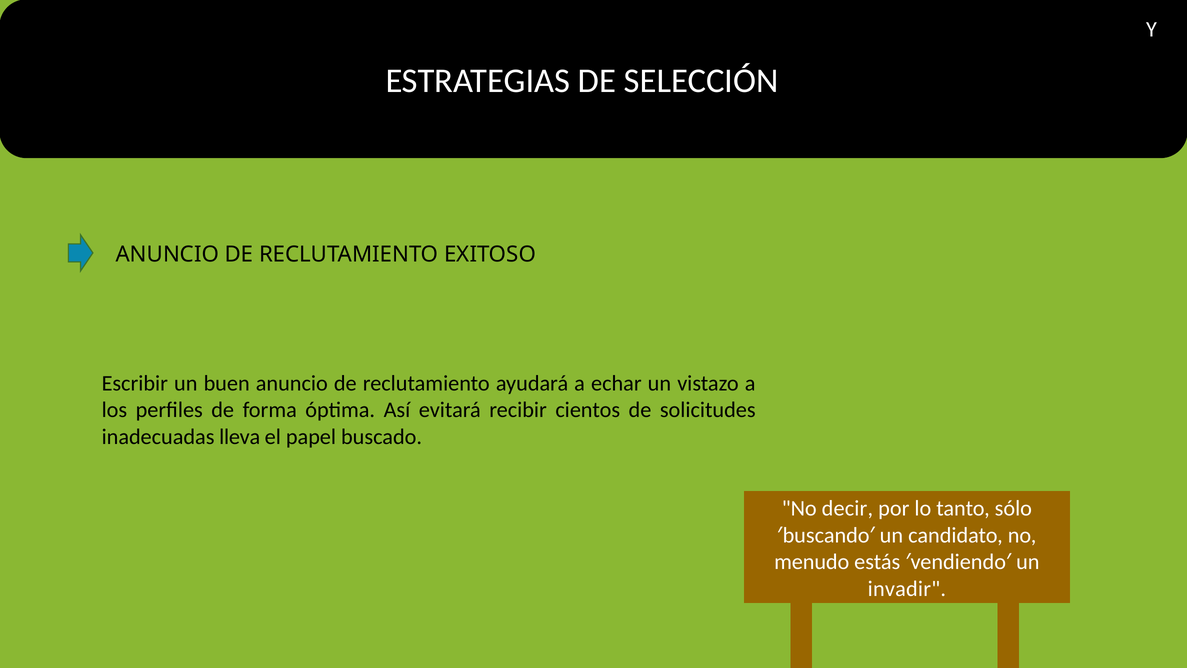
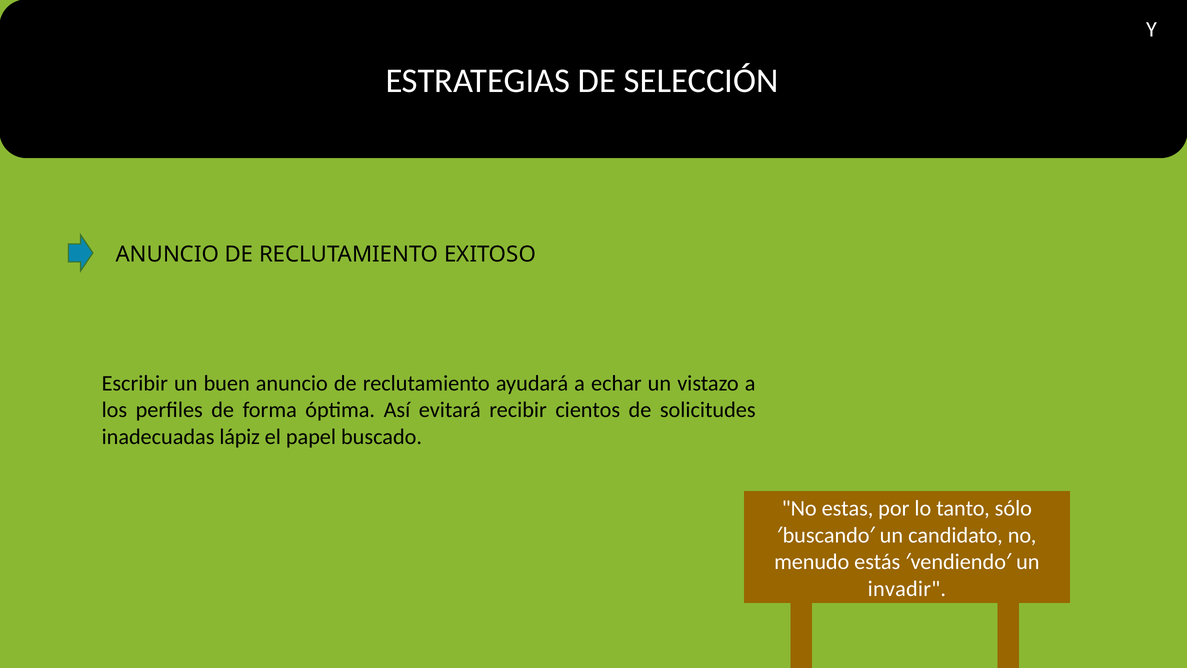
lleva: lleva -> lápiz (240, 437)
decir: decir -> estas (847, 508)
